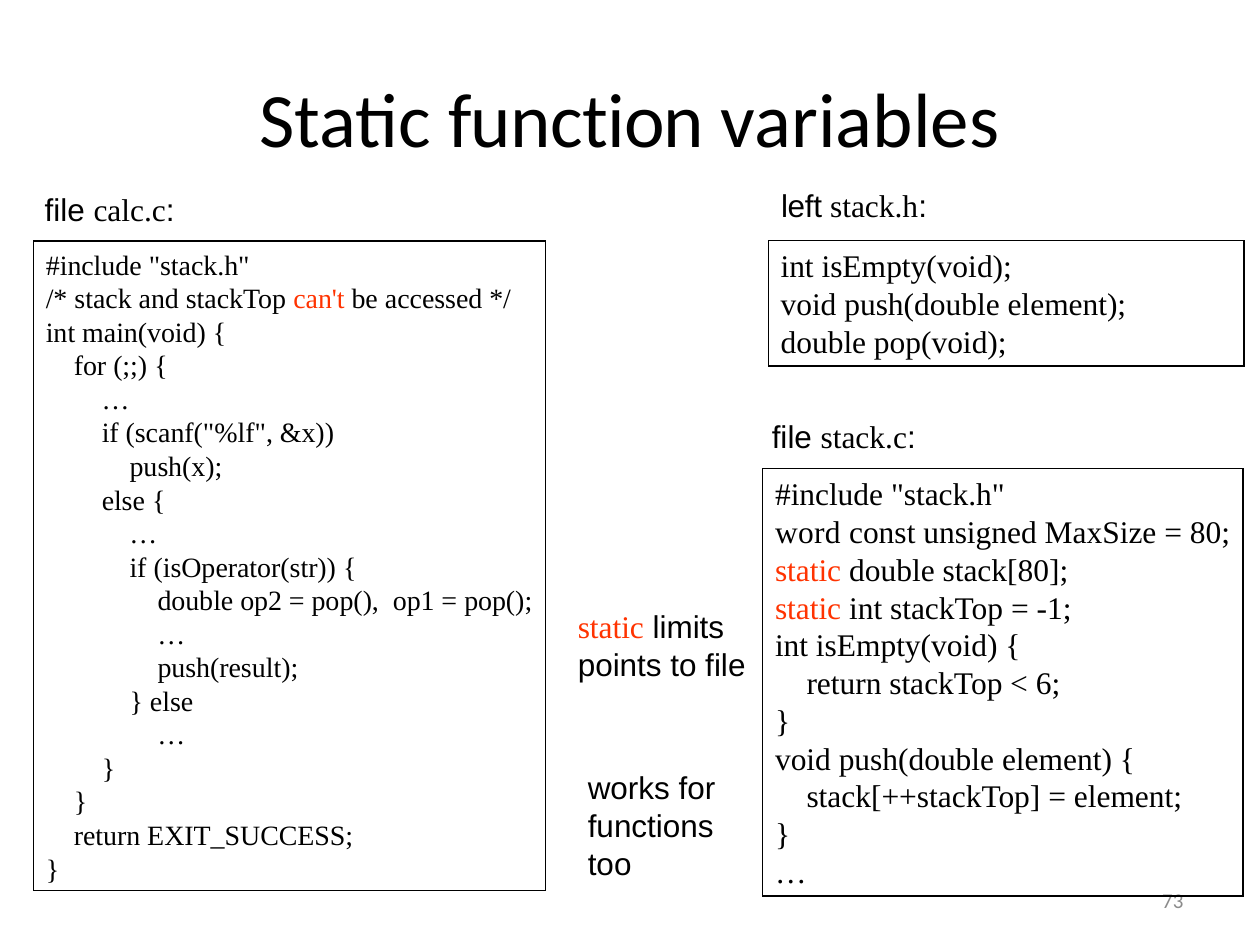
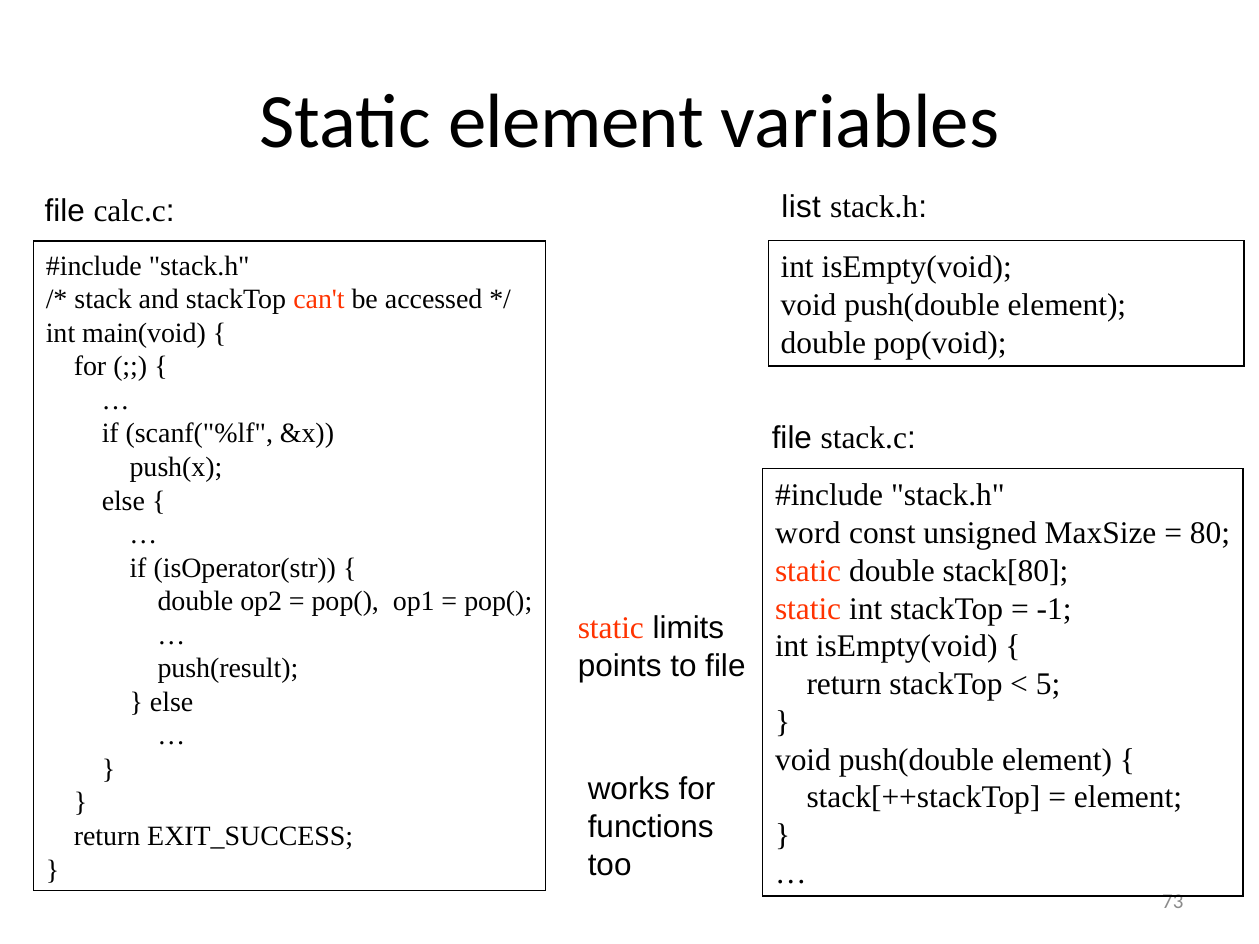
Static function: function -> element (576, 122)
left: left -> list (801, 207)
6: 6 -> 5 (1048, 684)
